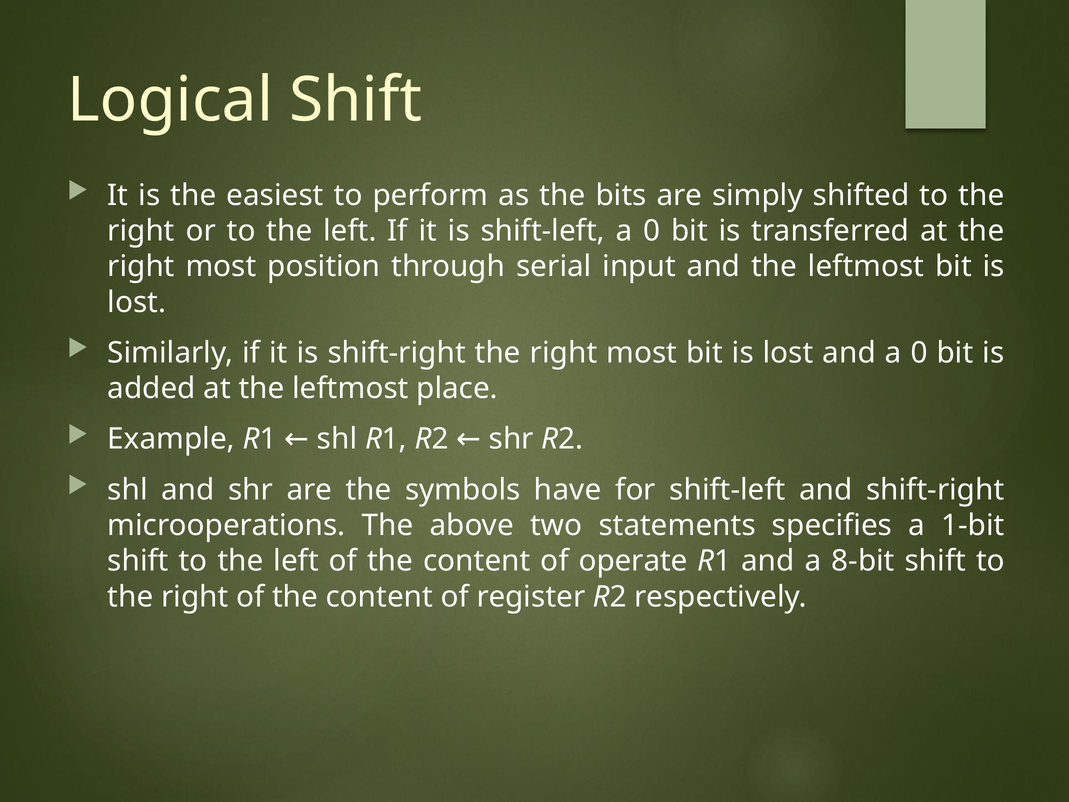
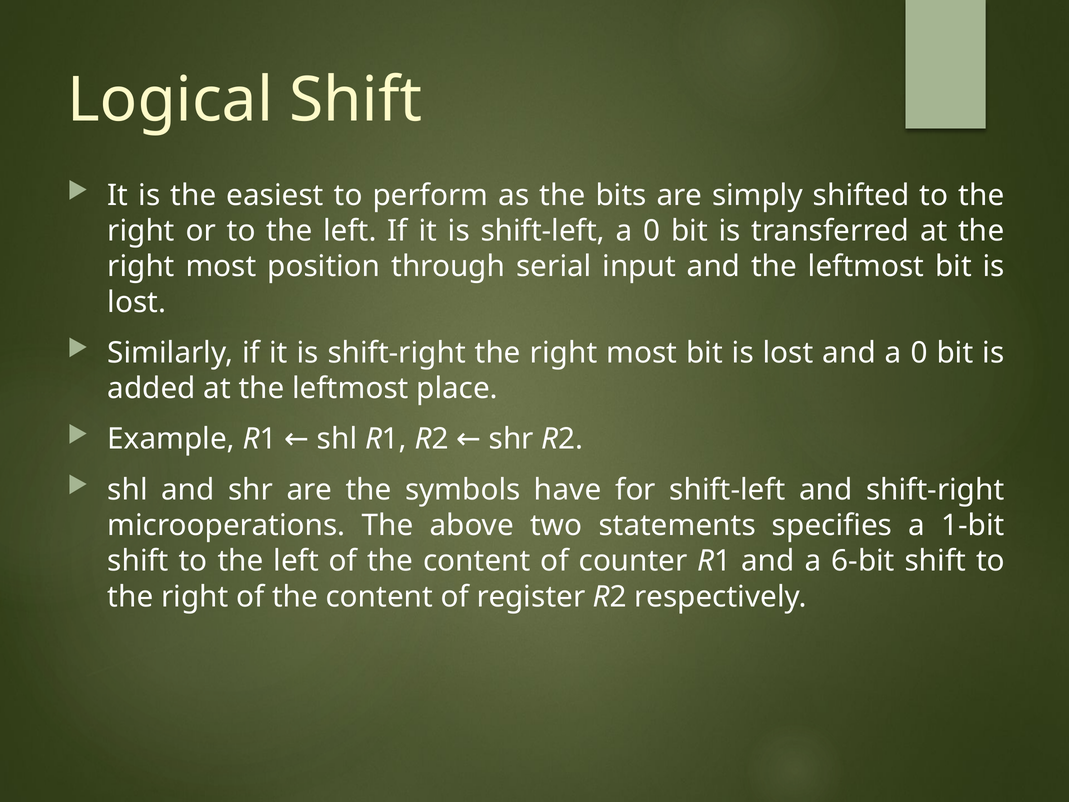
operate: operate -> counter (633, 561)
8-bit: 8-bit -> 6-bit (863, 561)
